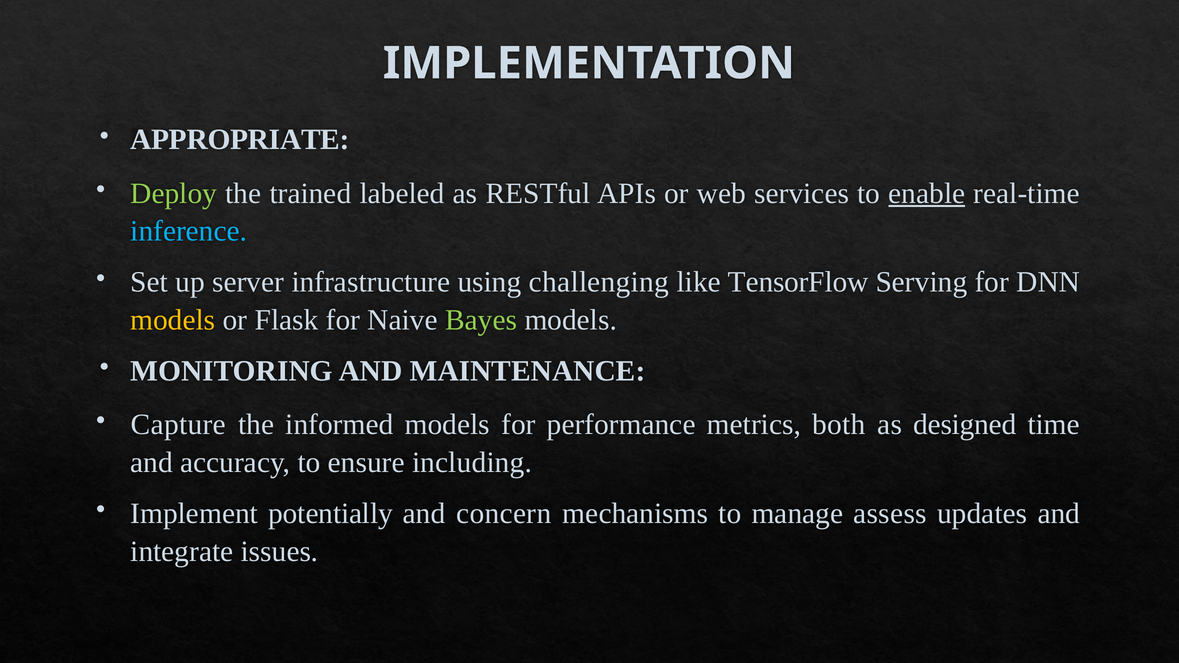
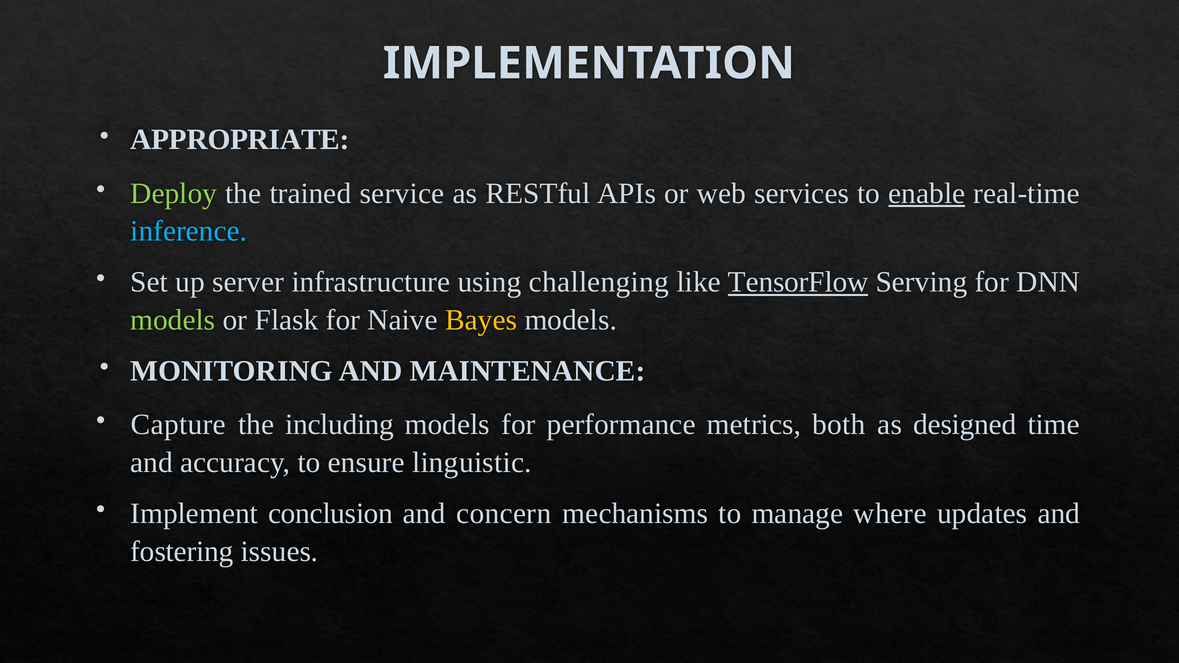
labeled: labeled -> service (402, 193)
TensorFlow underline: none -> present (798, 282)
models colour: yellow -> light green (173, 320)
Bayes colour: light green -> yellow (481, 320)
informed: informed -> including (340, 425)
including: including -> linguistic (472, 463)
potentially: potentially -> conclusion (331, 514)
assess: assess -> where (890, 514)
integrate: integrate -> fostering (182, 552)
